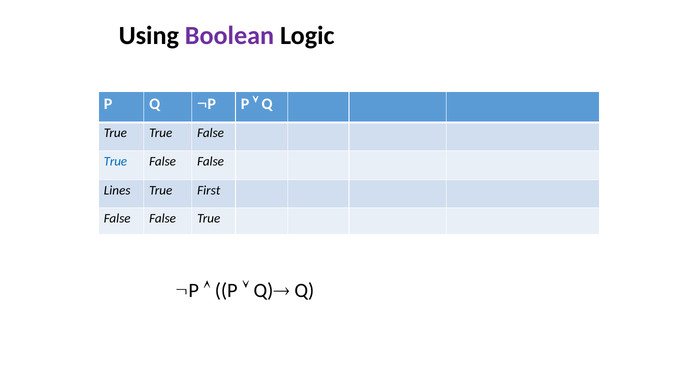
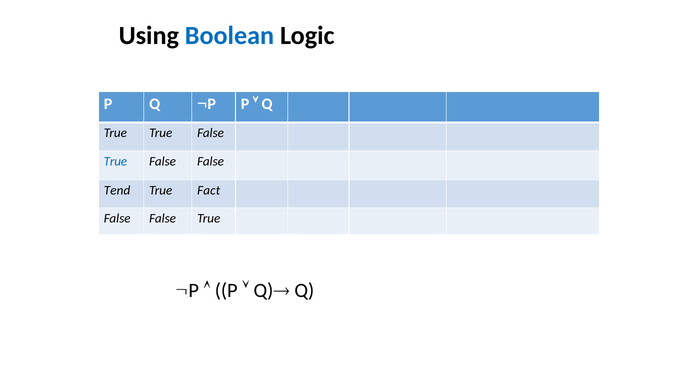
Boolean colour: purple -> blue (229, 36)
Lines: Lines -> Tend (117, 191)
First: First -> Fact (209, 191)
